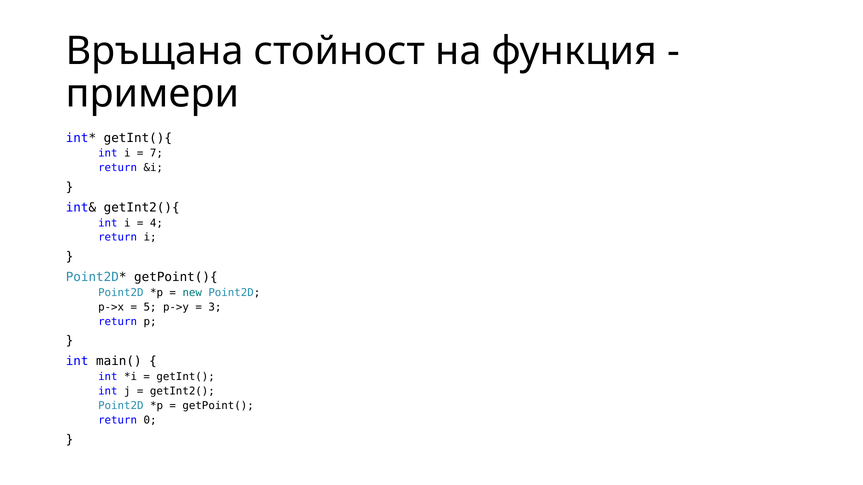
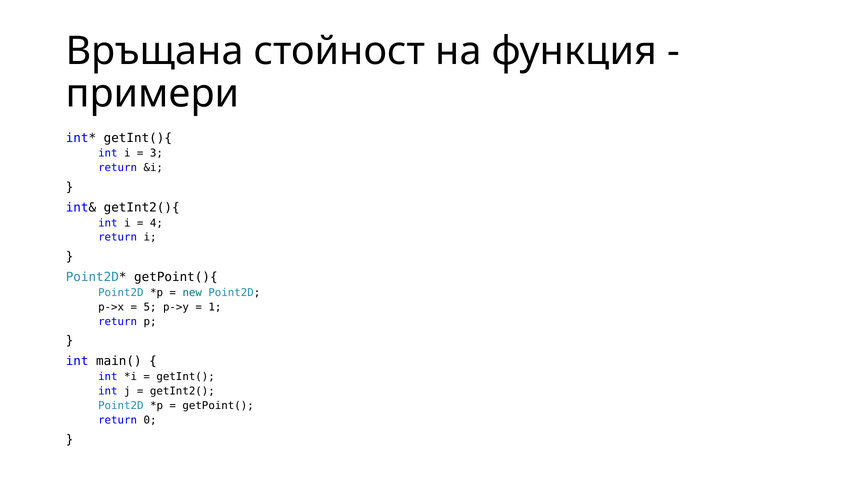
7: 7 -> 3 (156, 154)
3: 3 -> 1 (215, 307)
